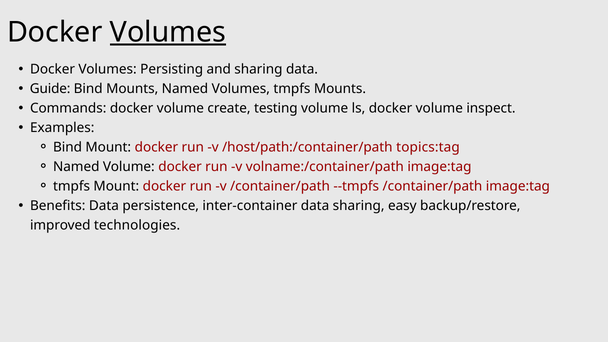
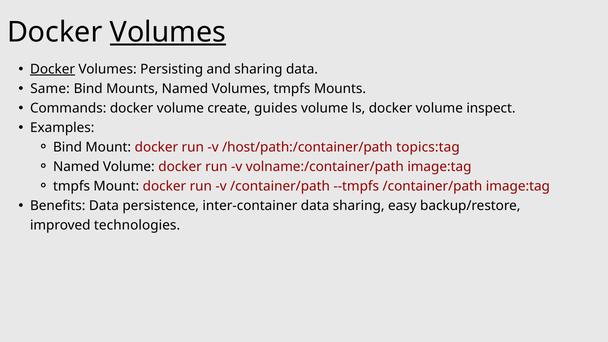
Docker underline: none -> present (53, 69)
Guide: Guide -> Same (50, 89)
testing: testing -> guides (276, 108)
